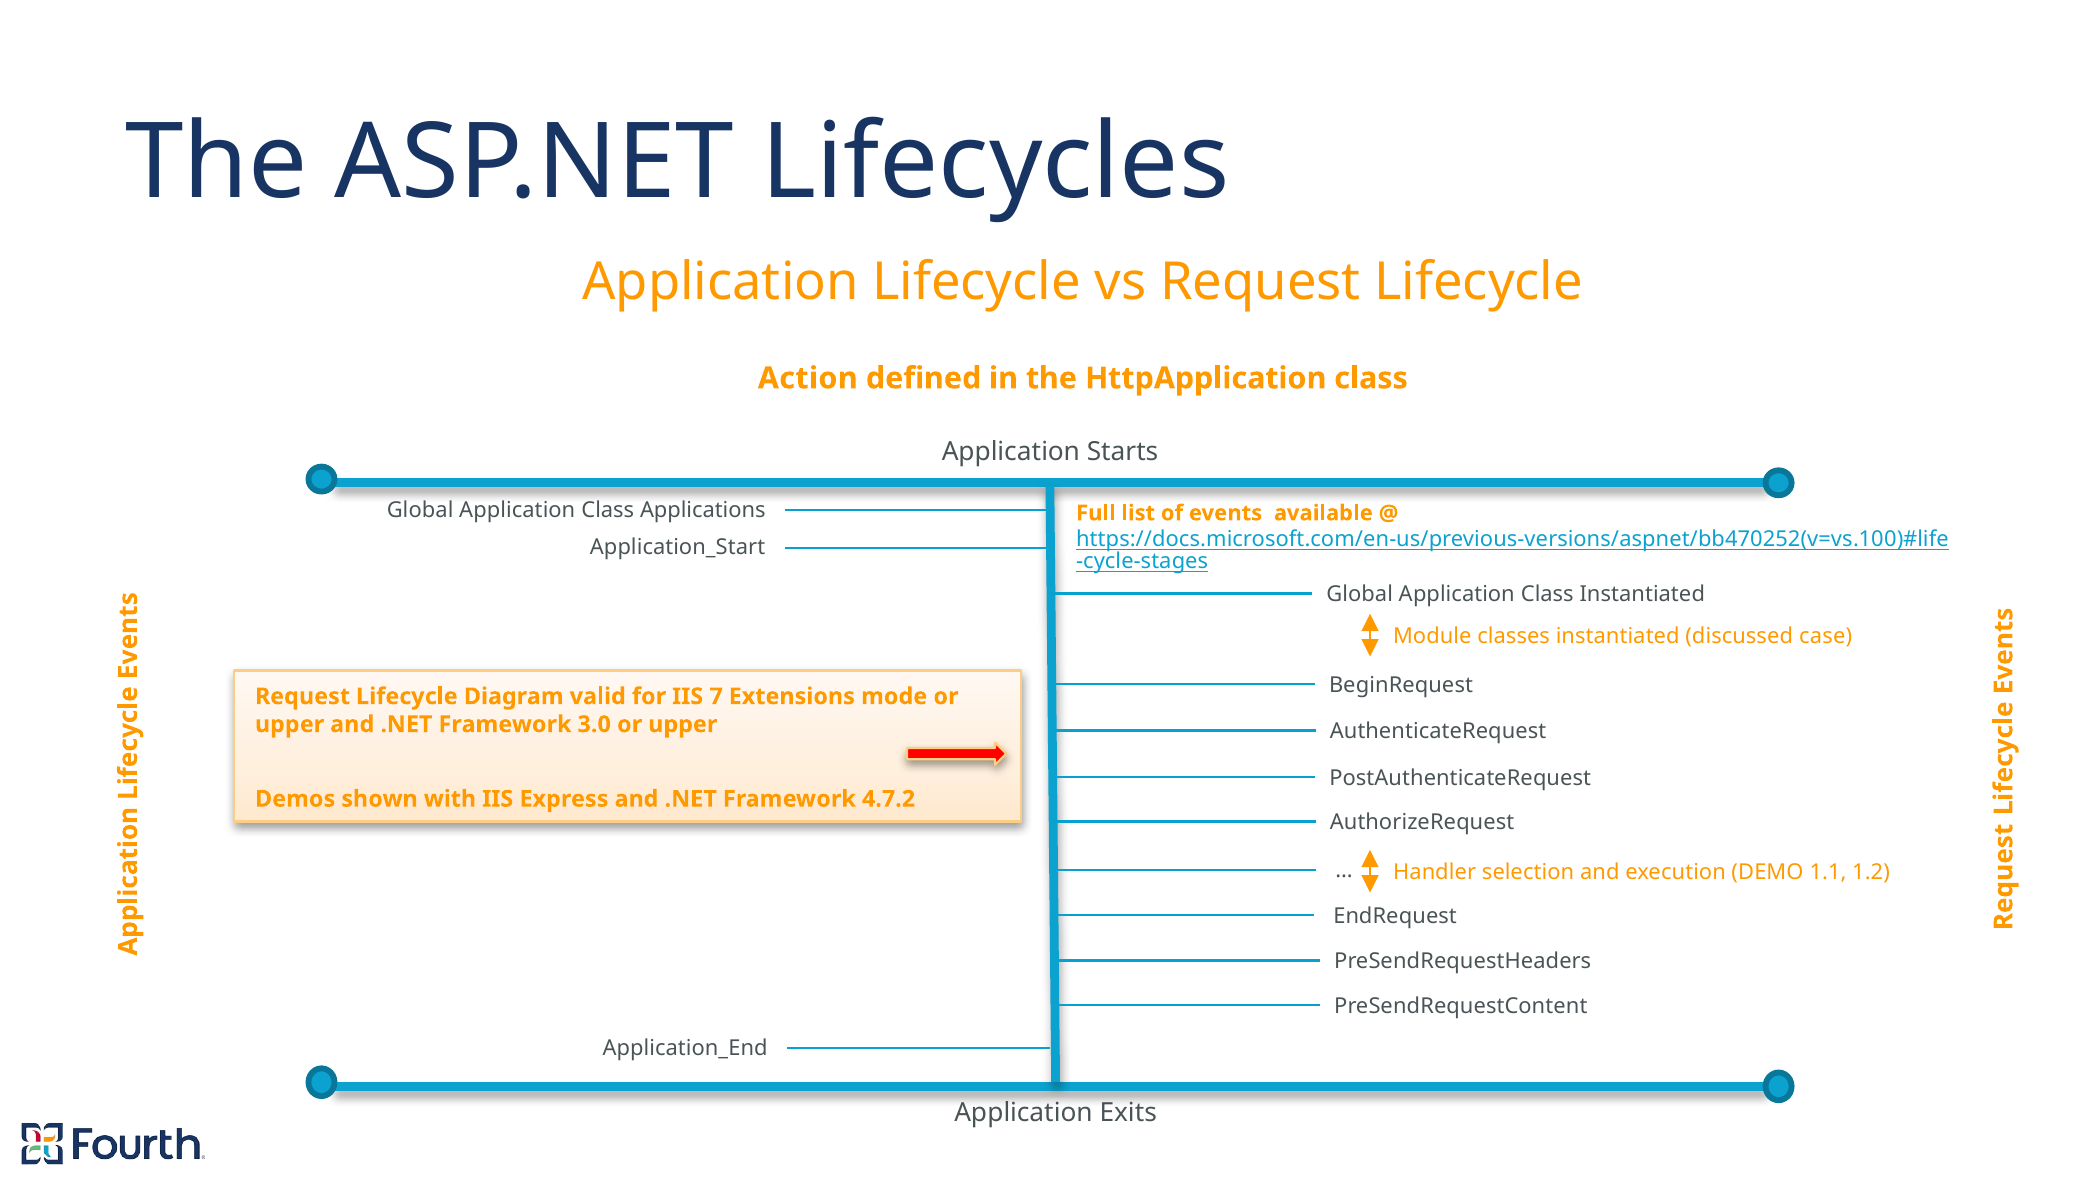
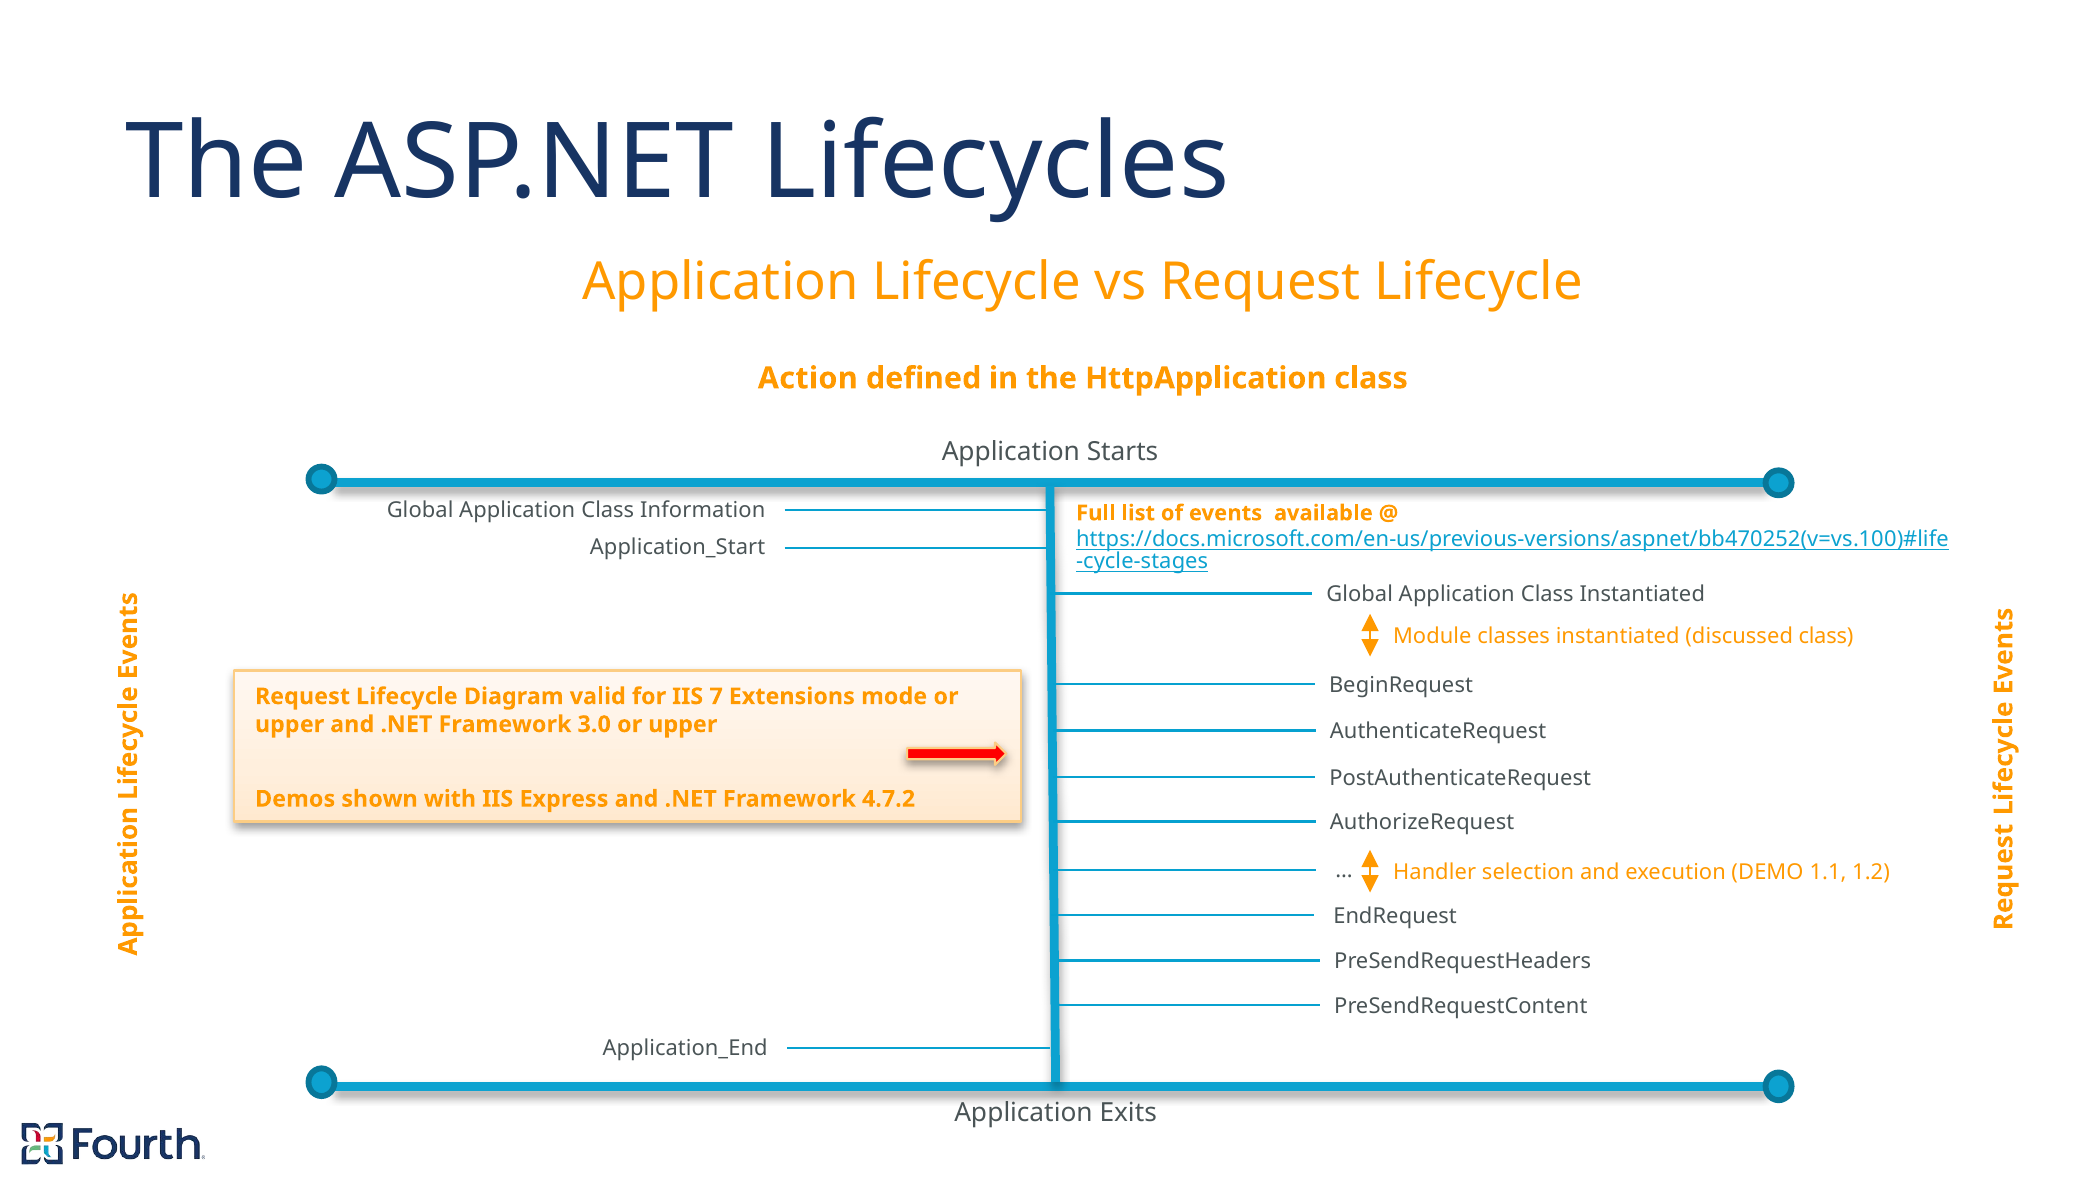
Applications: Applications -> Information (703, 511)
discussed case: case -> class (1826, 637)
